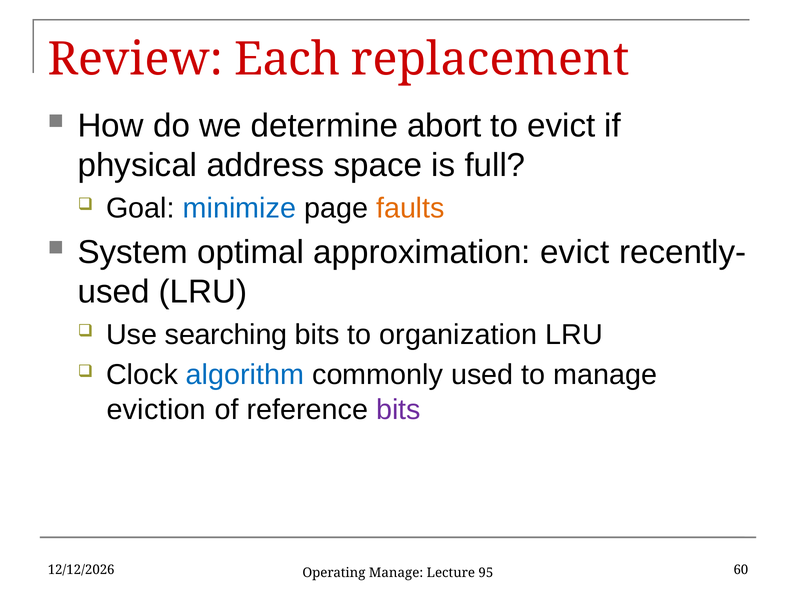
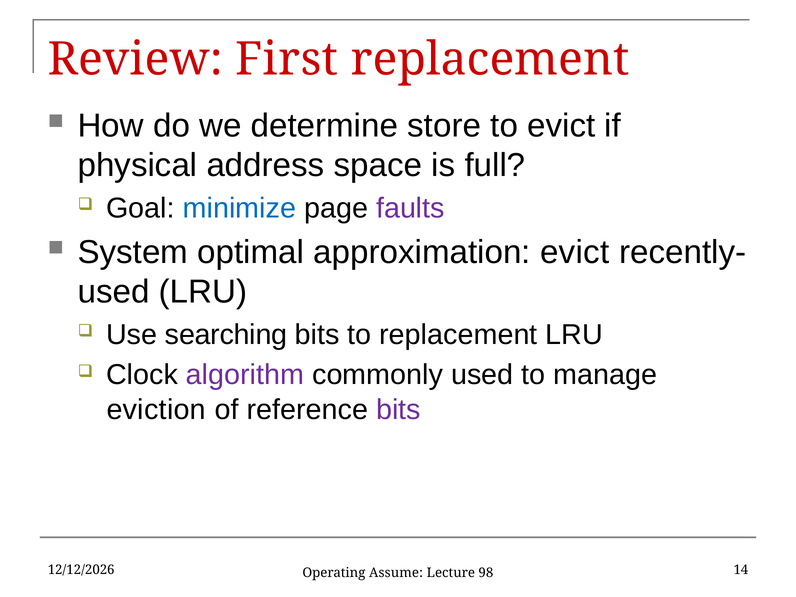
Each: Each -> First (287, 59)
abort: abort -> store (444, 126)
faults colour: orange -> purple (410, 208)
to organization: organization -> replacement (458, 335)
algorithm colour: blue -> purple (245, 375)
60: 60 -> 14 (741, 570)
Operating Manage: Manage -> Assume (396, 573)
95: 95 -> 98 (486, 573)
